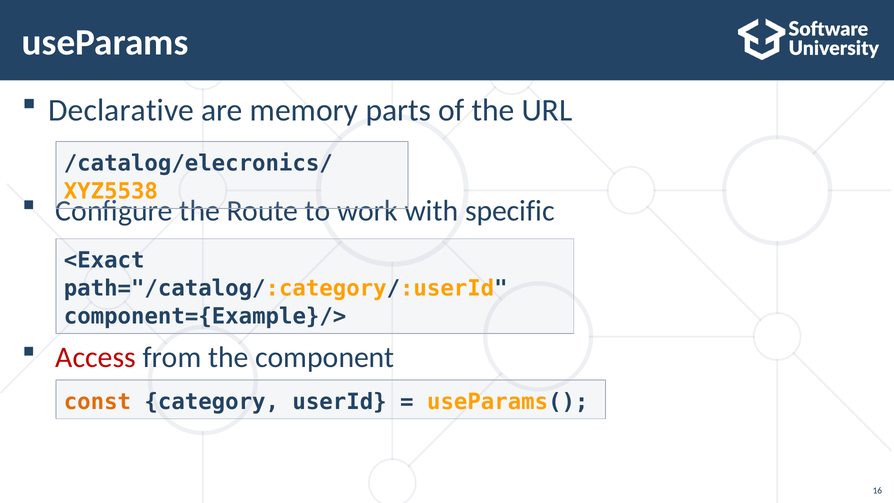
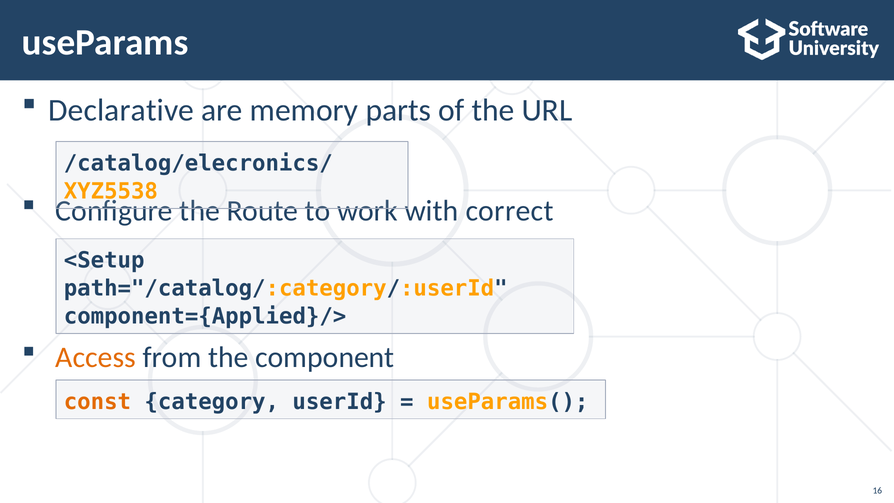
specific: specific -> correct (510, 211)
<Exact: <Exact -> <Setup (104, 260)
component={Example}/>: component={Example}/> -> component={Applied}/> (205, 317)
Access colour: red -> orange (96, 357)
